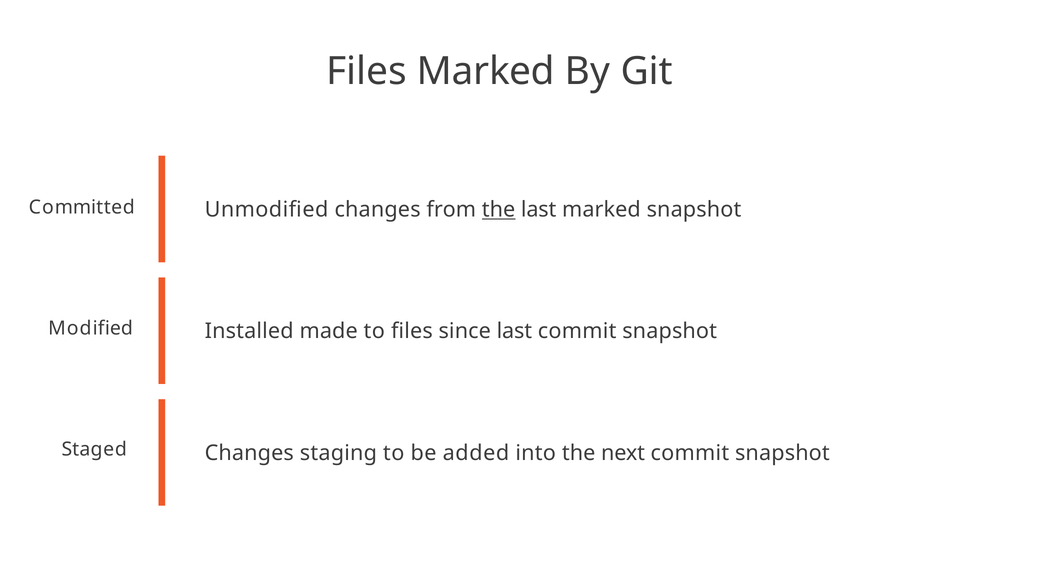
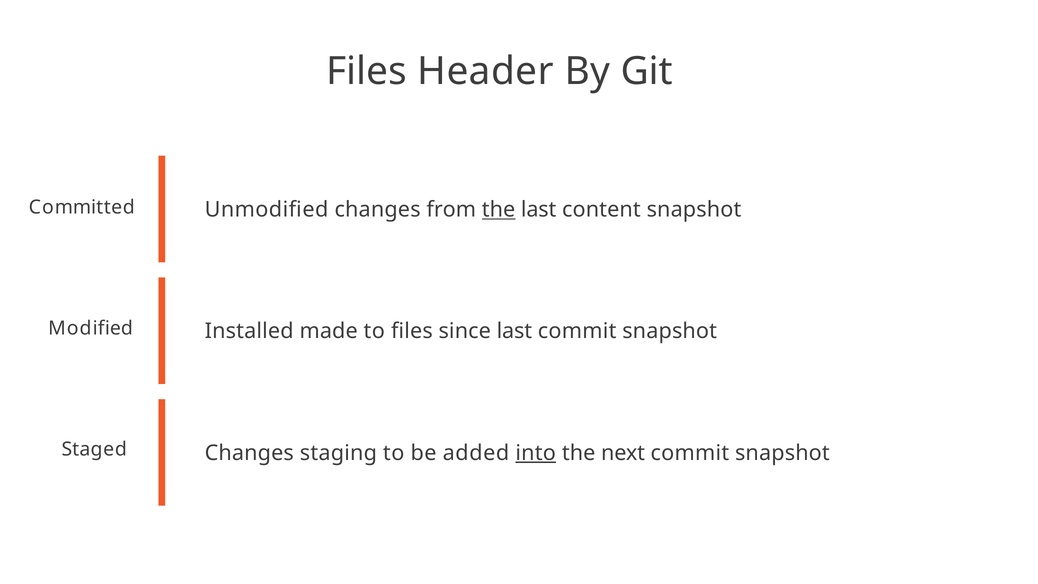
Files Marked: Marked -> Header (486, 71)
last marked: marked -> content (601, 210)
into underline: none -> present (536, 453)
